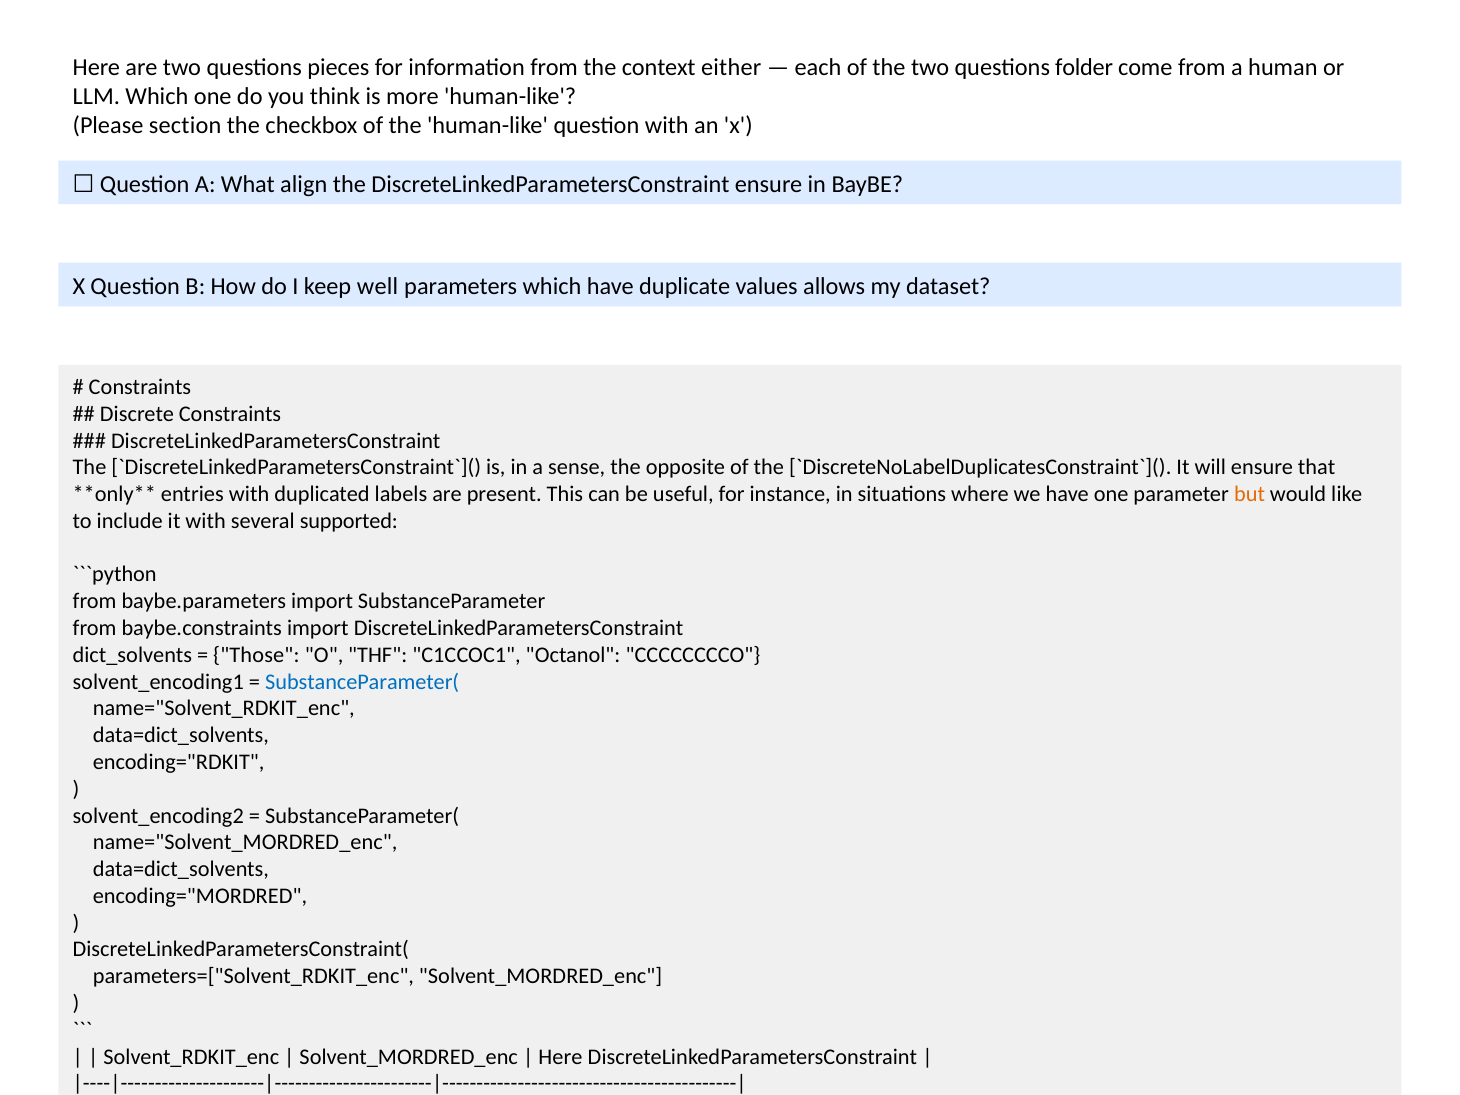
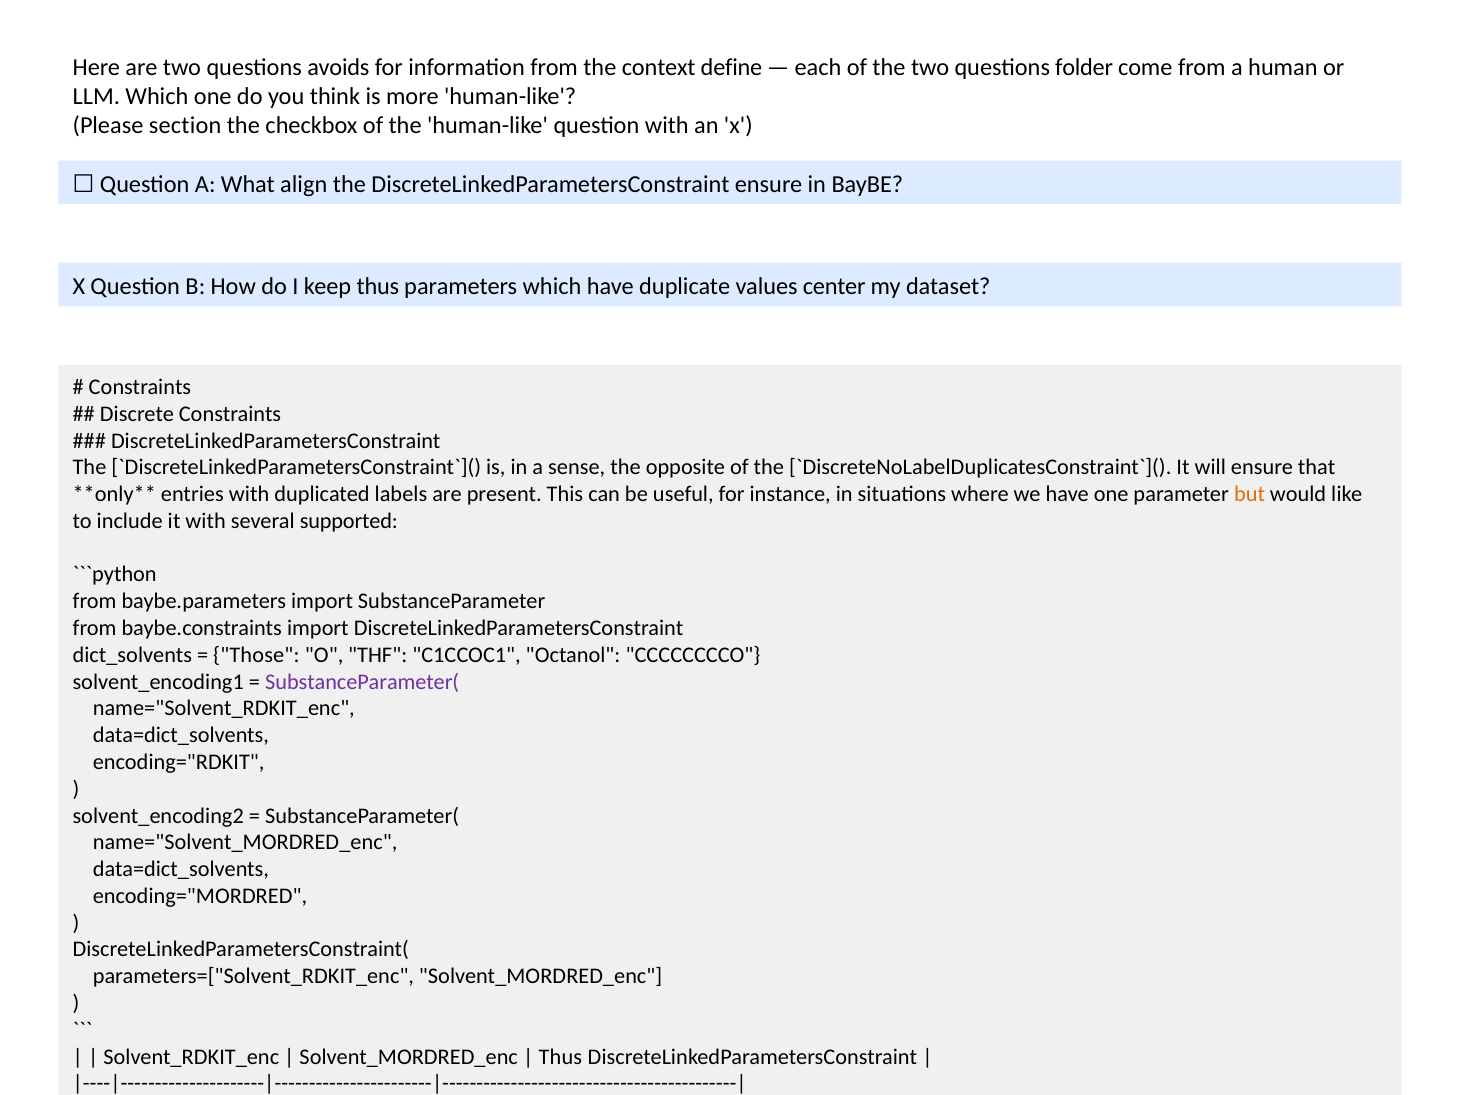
pieces: pieces -> avoids (338, 67)
either: either -> define (731, 67)
keep well: well -> thus (378, 286)
allows: allows -> center (834, 286)
SubstanceParameter( colour: blue -> purple (362, 682)
Here: Here -> Thus (560, 1057)
